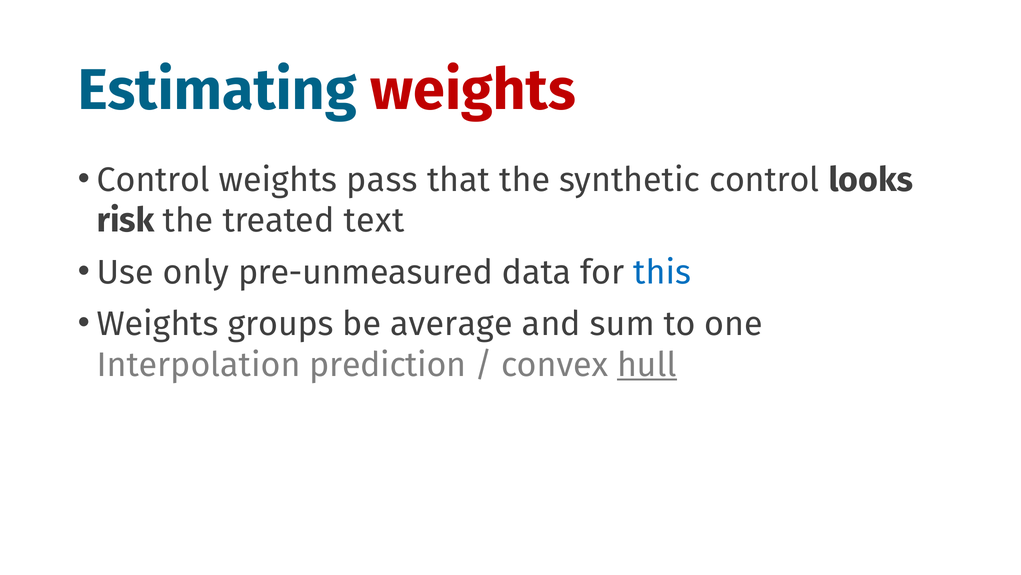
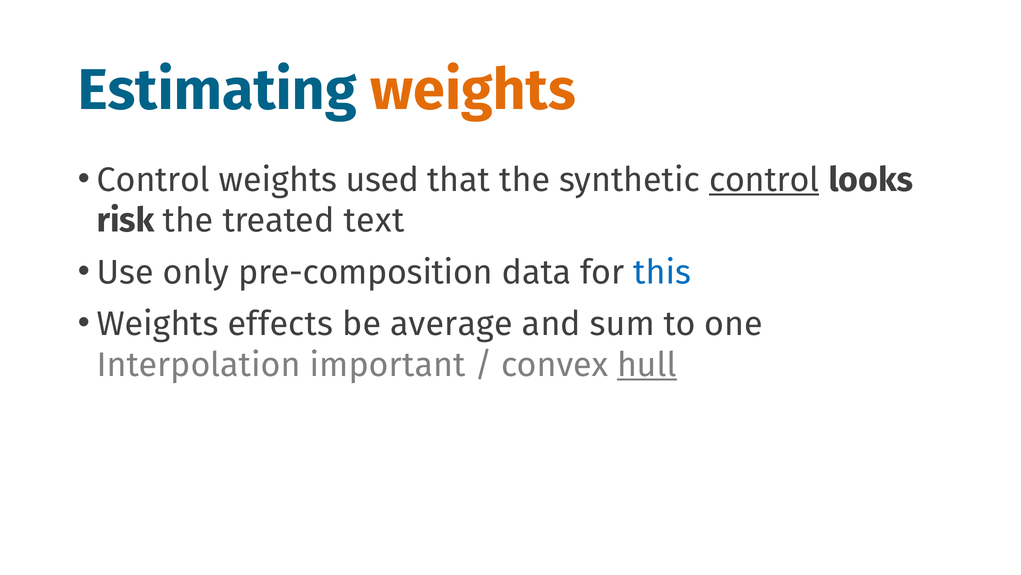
weights colour: red -> orange (473, 90)
pass: pass -> used (382, 180)
control underline: none -> present (764, 180)
pre-unmeasured: pre-unmeasured -> pre-composition (365, 272)
groups: groups -> effects (281, 323)
prediction: prediction -> important (388, 364)
